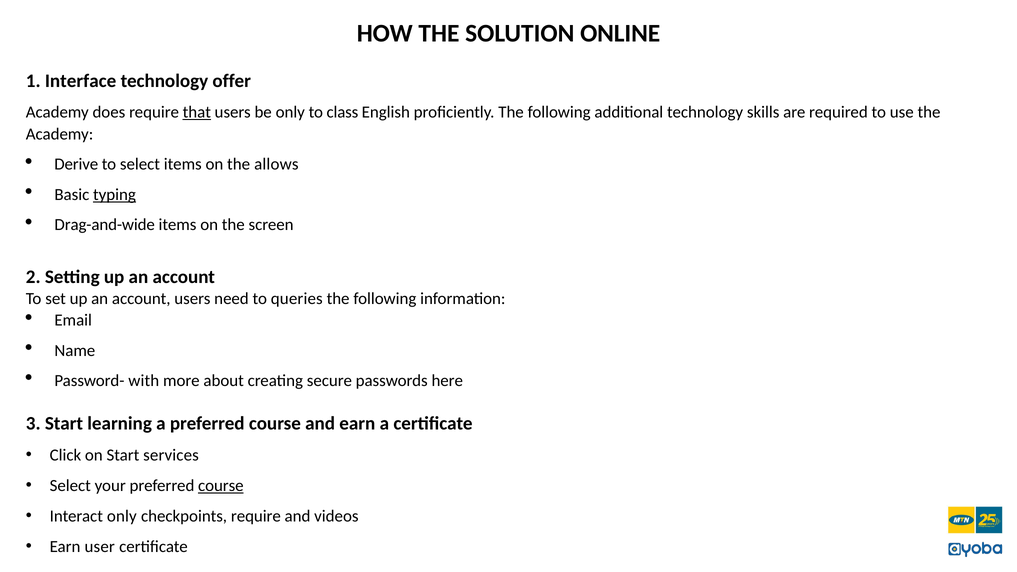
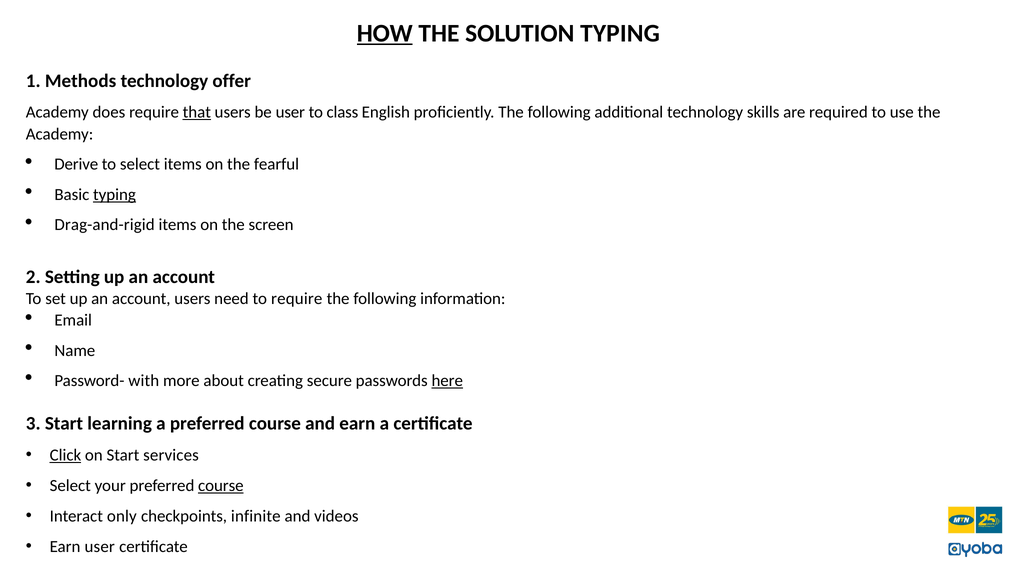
HOW underline: none -> present (385, 34)
SOLUTION ONLINE: ONLINE -> TYPING (620, 34)
Interface: Interface -> Methods (81, 81)
be only: only -> user (290, 112)
allows: allows -> fearful (276, 164)
Drag-and-wide: Drag-and-wide -> Drag-and-rigid (105, 225)
to queries: queries -> require (297, 299)
here underline: none -> present (447, 381)
Click underline: none -> present (65, 455)
checkpoints require: require -> infinite (256, 516)
